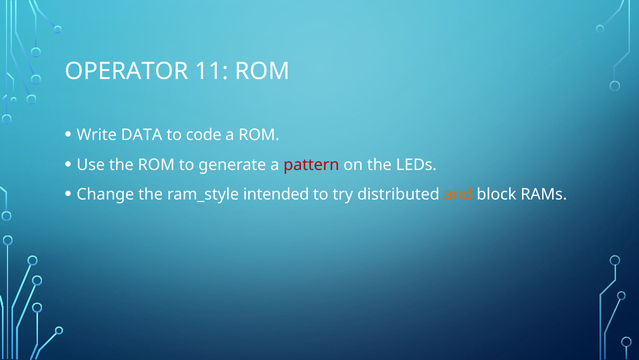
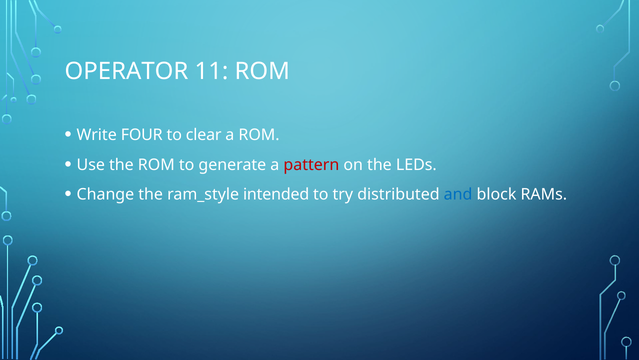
DATA: DATA -> FOUR (142, 135)
code: code -> clear (204, 135)
and colour: orange -> blue (458, 194)
